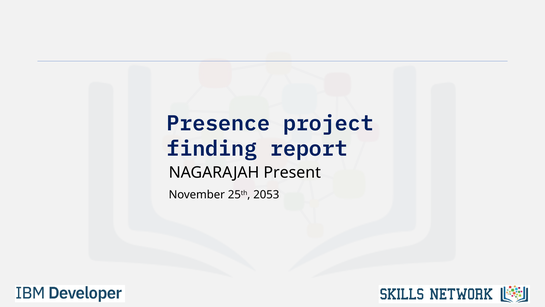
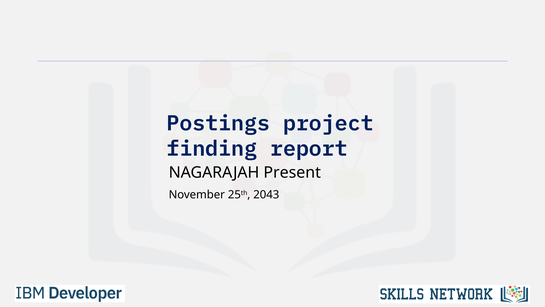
Presence: Presence -> Postings (218, 123)
2053: 2053 -> 2043 (266, 195)
